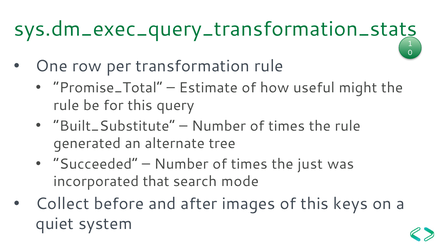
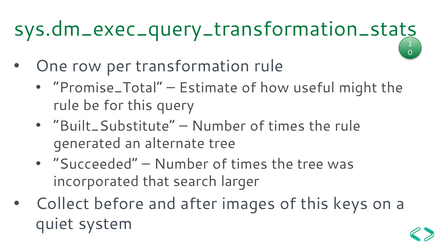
the just: just -> tree (310, 164)
mode: mode -> larger (240, 182)
